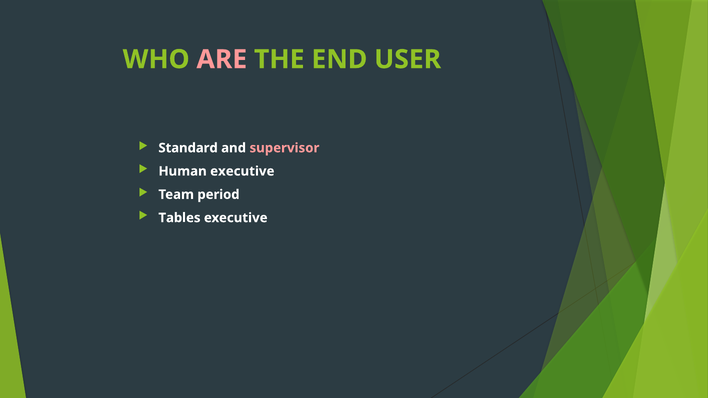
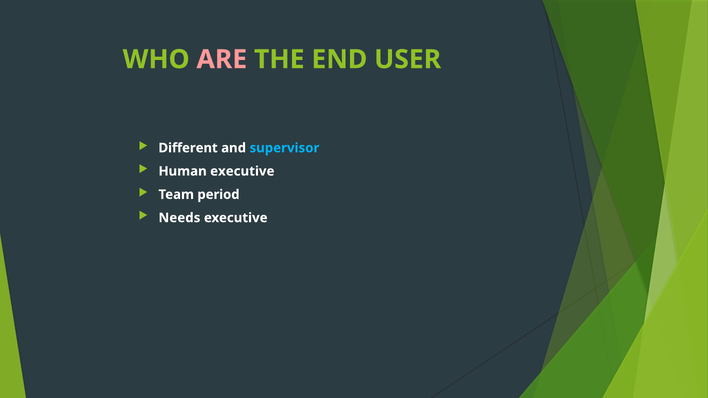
Standard: Standard -> Different (188, 148)
supervisor colour: pink -> light blue (284, 148)
Tables: Tables -> Needs (179, 218)
